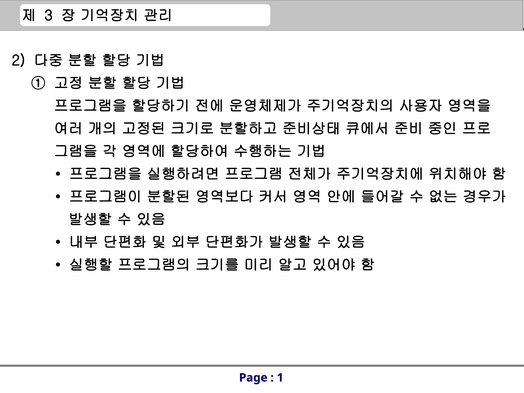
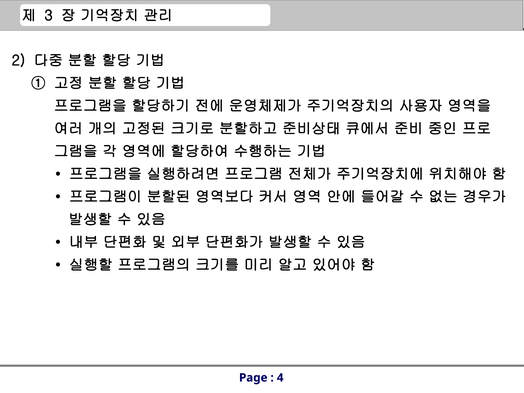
1: 1 -> 4 (280, 378)
